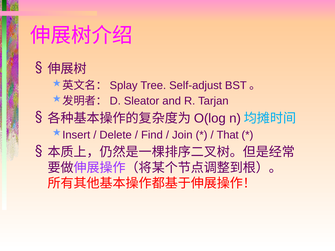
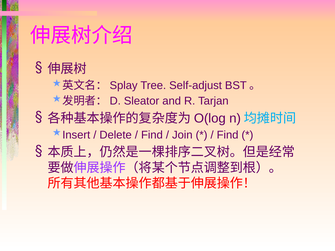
That: That -> Find (228, 135)
